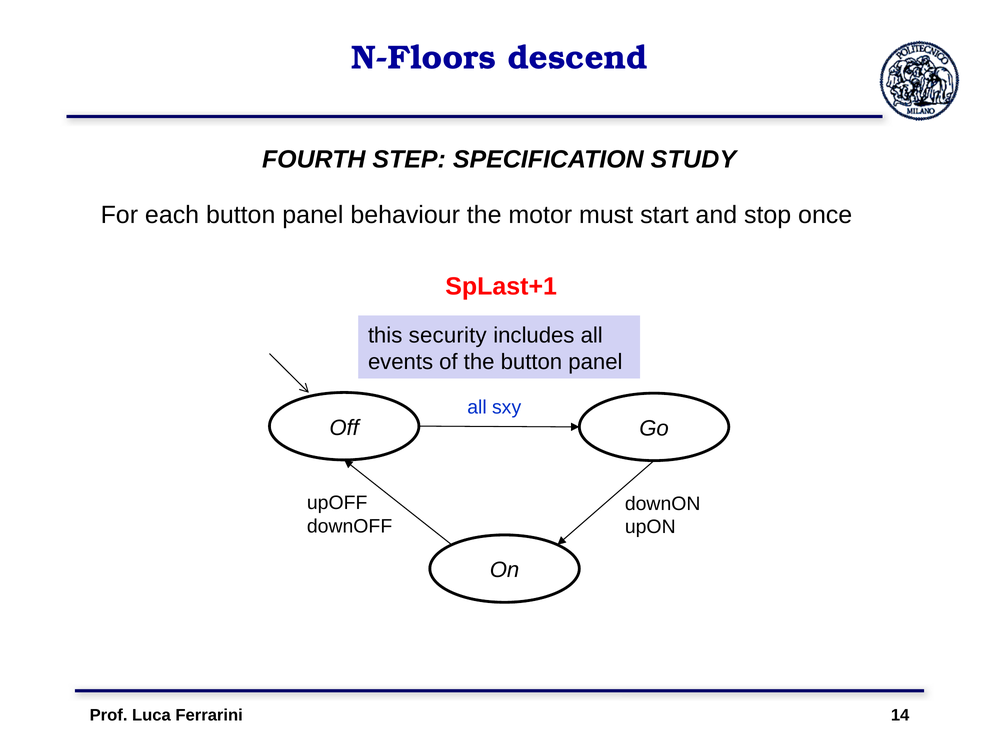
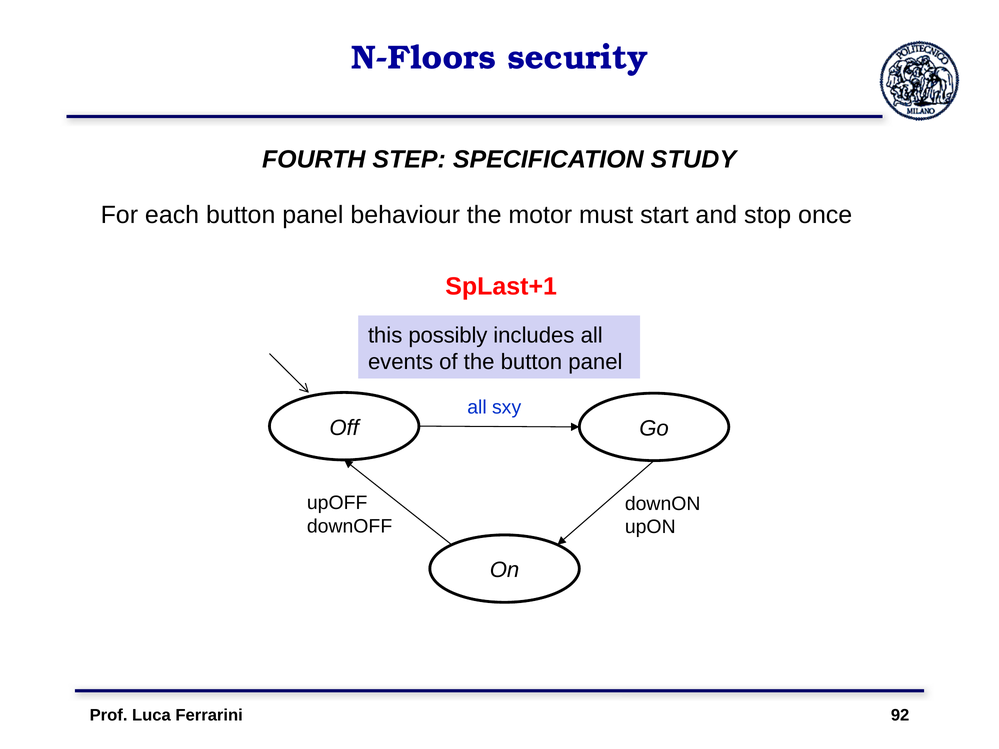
descend: descend -> security (578, 58)
security: security -> possibly (448, 335)
14: 14 -> 92 (900, 715)
